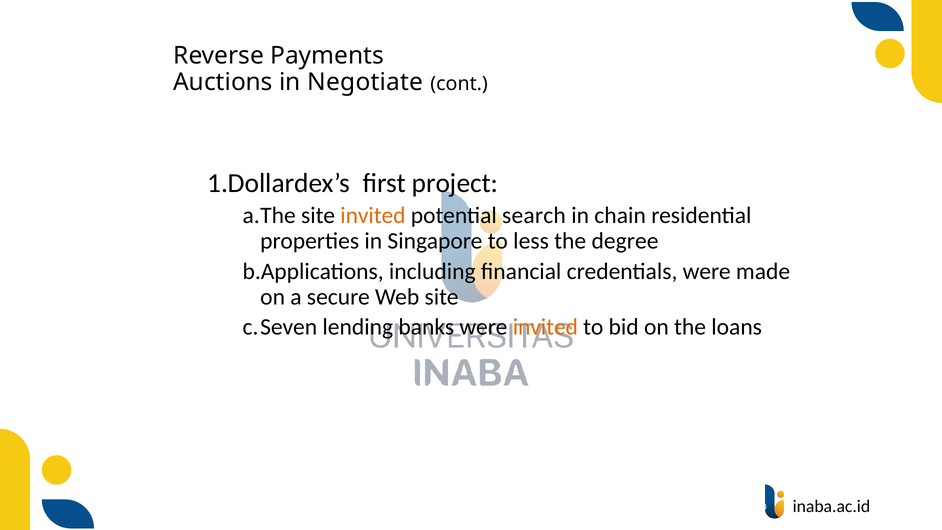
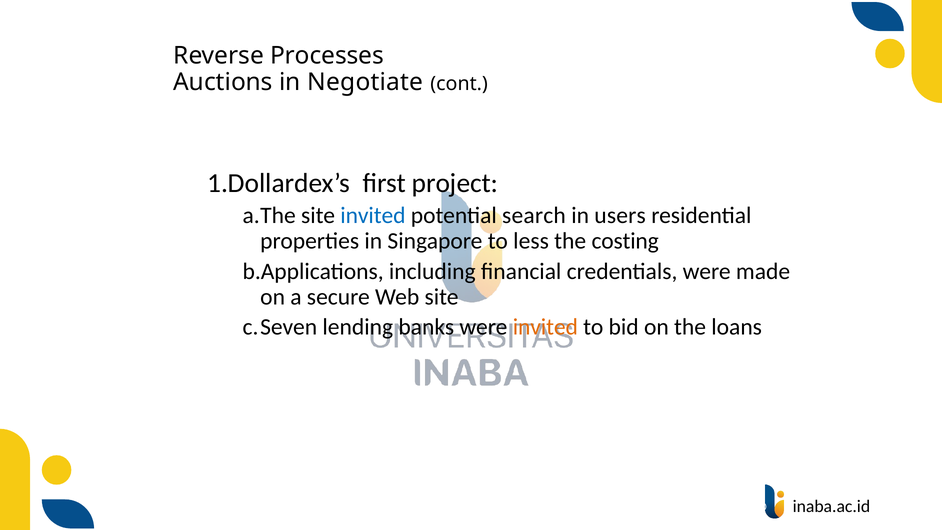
Payments: Payments -> Processes (327, 56)
invited colour: orange -> blue (373, 216)
chain: chain -> users (620, 216)
degree: degree -> costing (625, 241)
